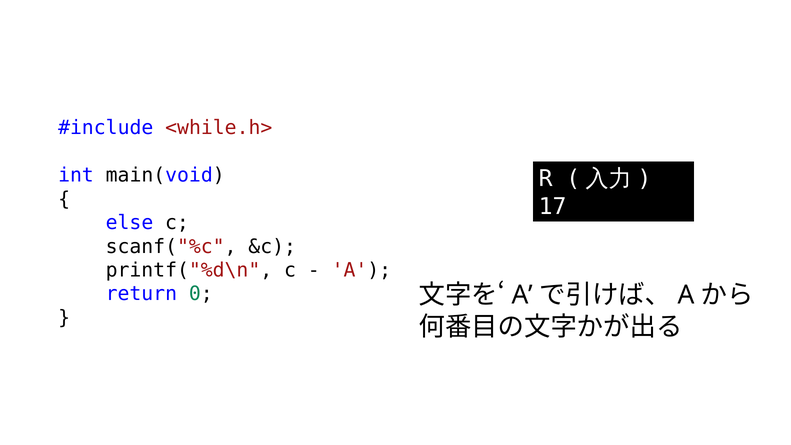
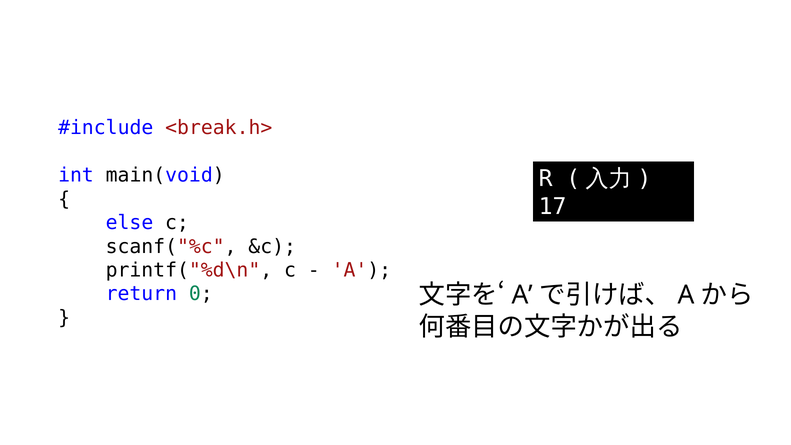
<while.h>: <while.h> -> <break.h> (219, 128)
